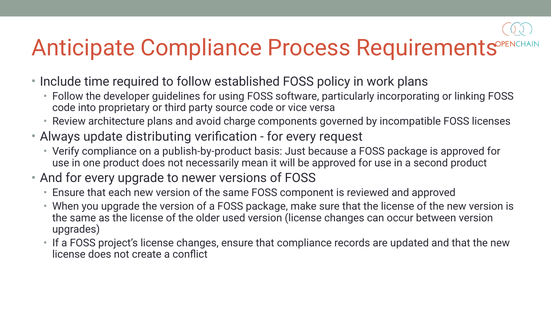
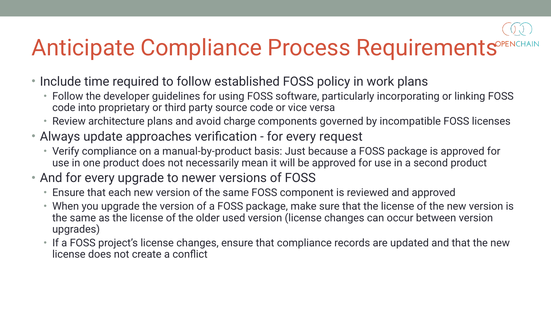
distributing: distributing -> approaches (159, 137)
publish-by-product: publish-by-product -> manual-by-product (207, 151)
